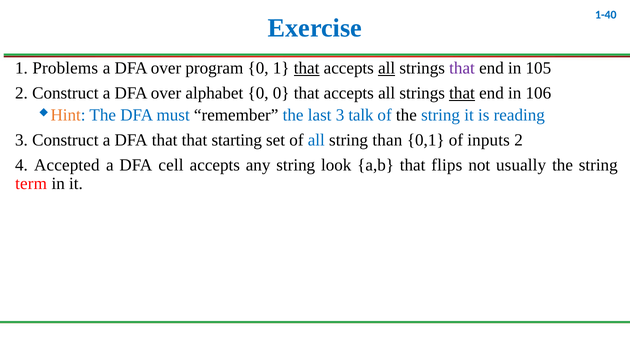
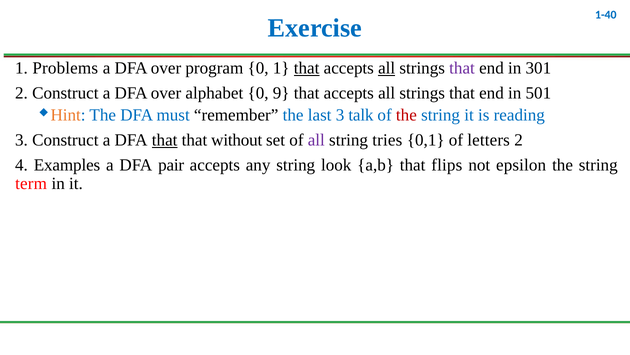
105: 105 -> 301 (538, 68)
0 0: 0 -> 9 (281, 93)
that underline: present -> none (462, 93)
106: 106 -> 501 (538, 93)
the colour: black -> red (406, 115)
that underline: none -> present (165, 140)
starting: starting -> without (237, 140)
all colour: blue -> purple (316, 140)
than: than -> tries (387, 140)
inputs: inputs -> letters (489, 140)
Accepted: Accepted -> Examples (67, 165)
cell: cell -> pair (171, 165)
usually: usually -> epsilon (521, 165)
